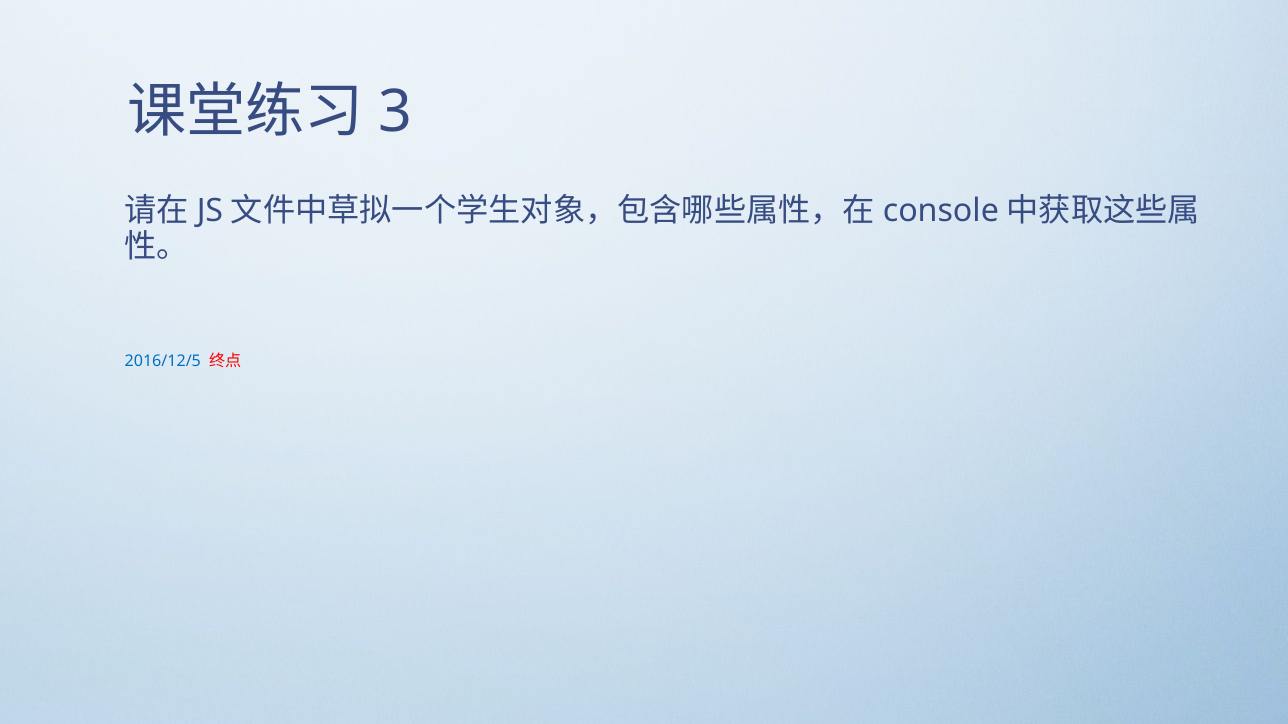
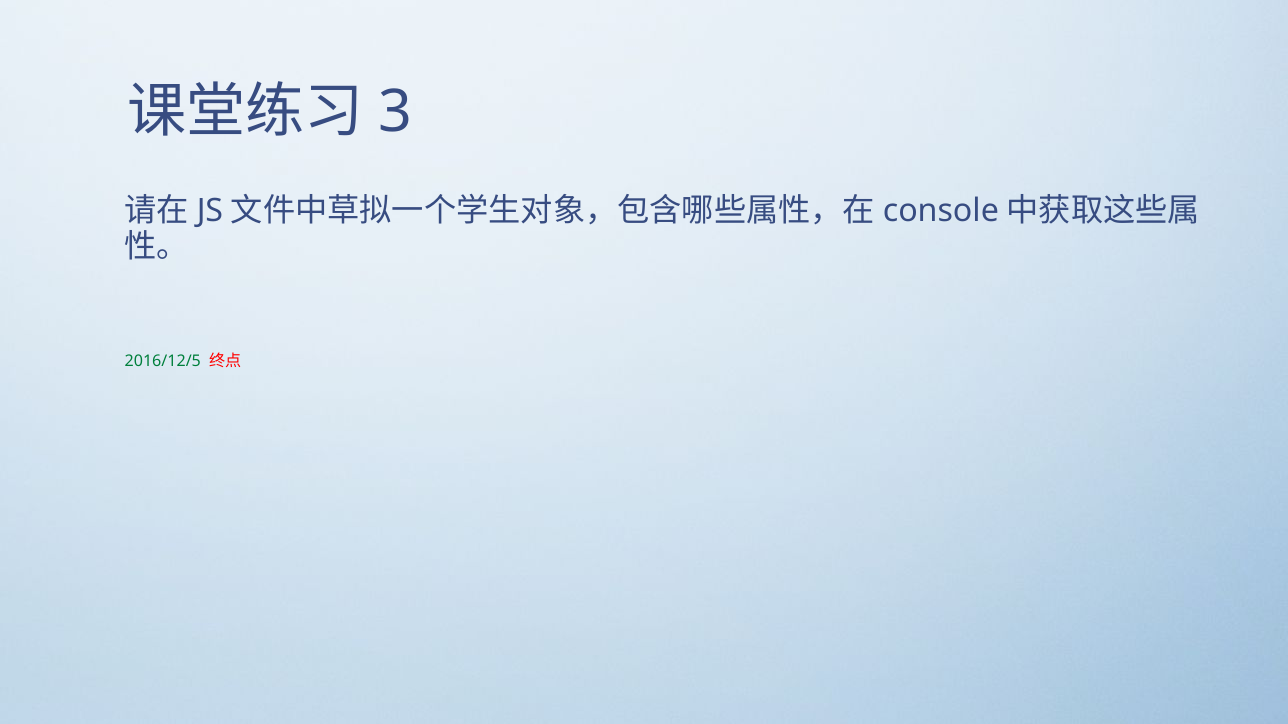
2016/12/5 colour: blue -> green (163, 362)
